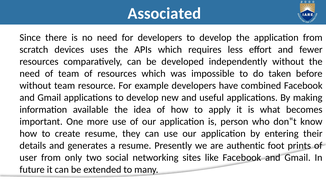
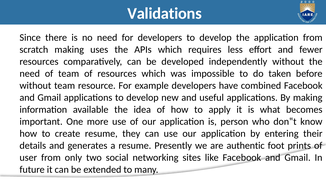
Associated: Associated -> Validations (165, 13)
scratch devices: devices -> making (69, 49)
